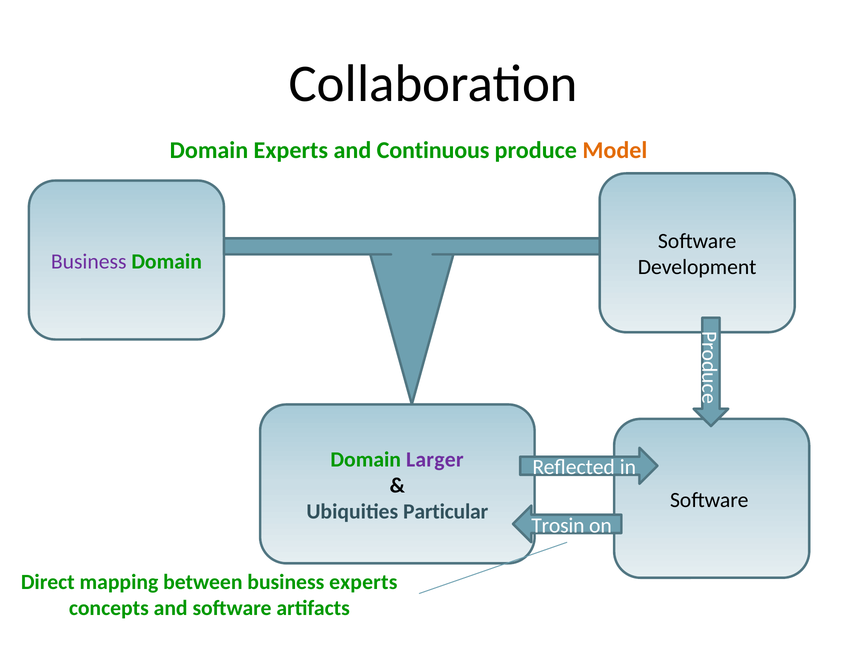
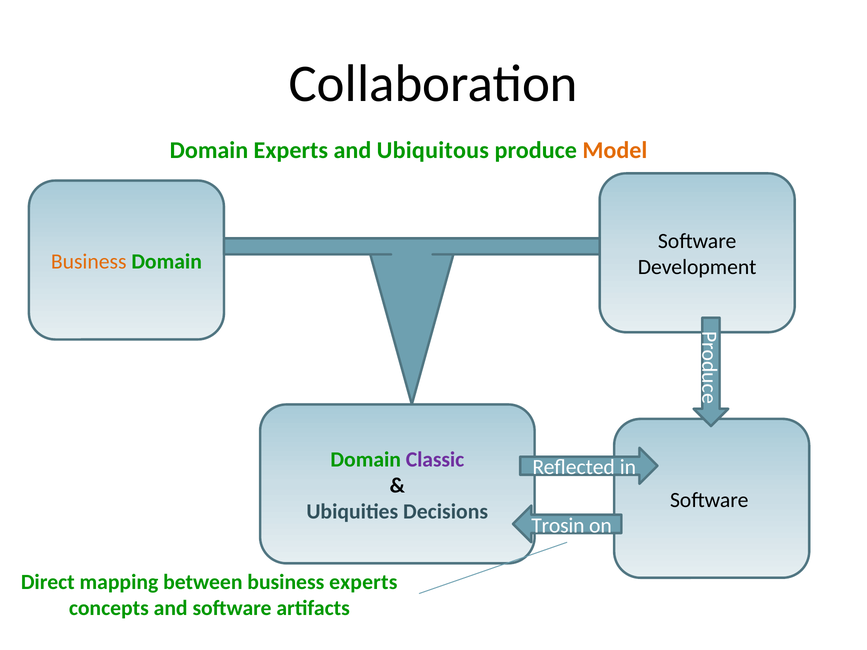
Continuous: Continuous -> Ubiquitous (433, 150)
Business colour: purple -> orange (89, 262)
Larger: Larger -> Classic (435, 460)
Particular: Particular -> Decisions (446, 512)
